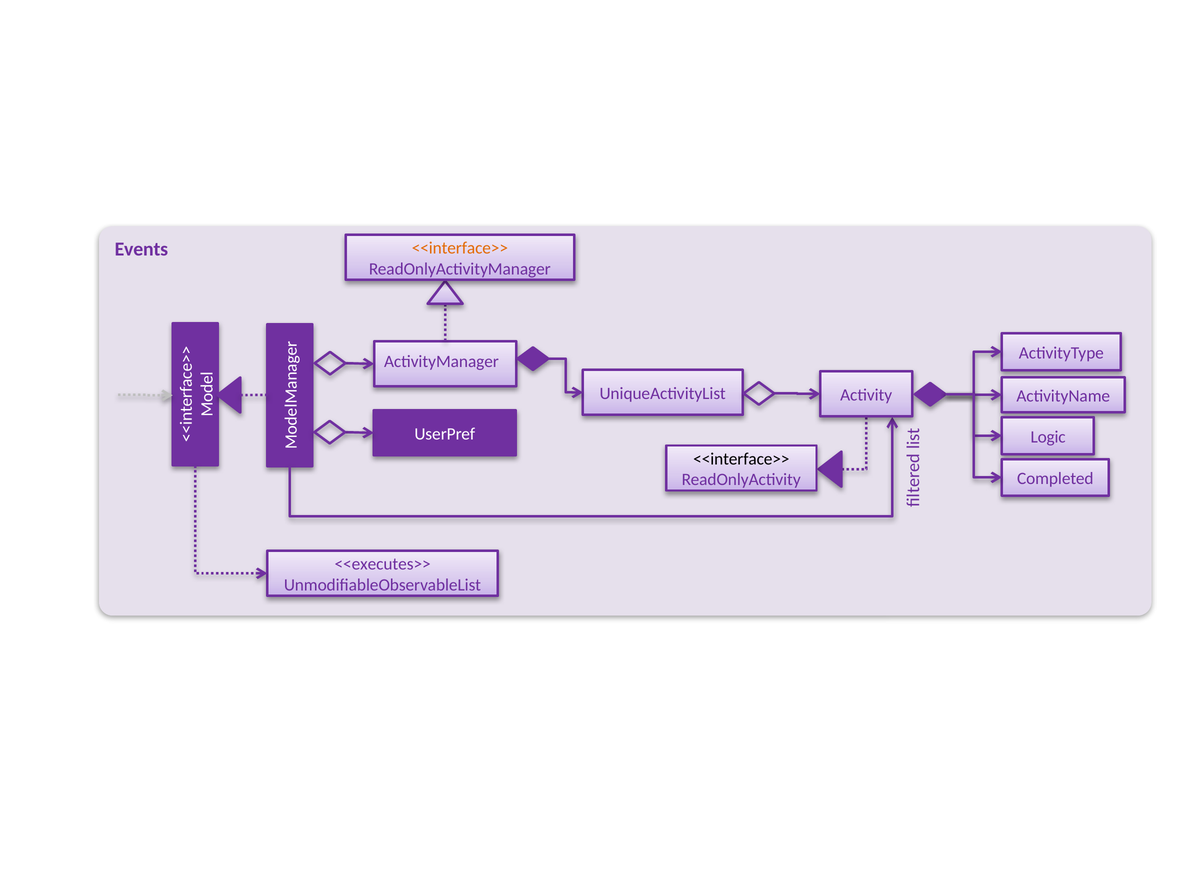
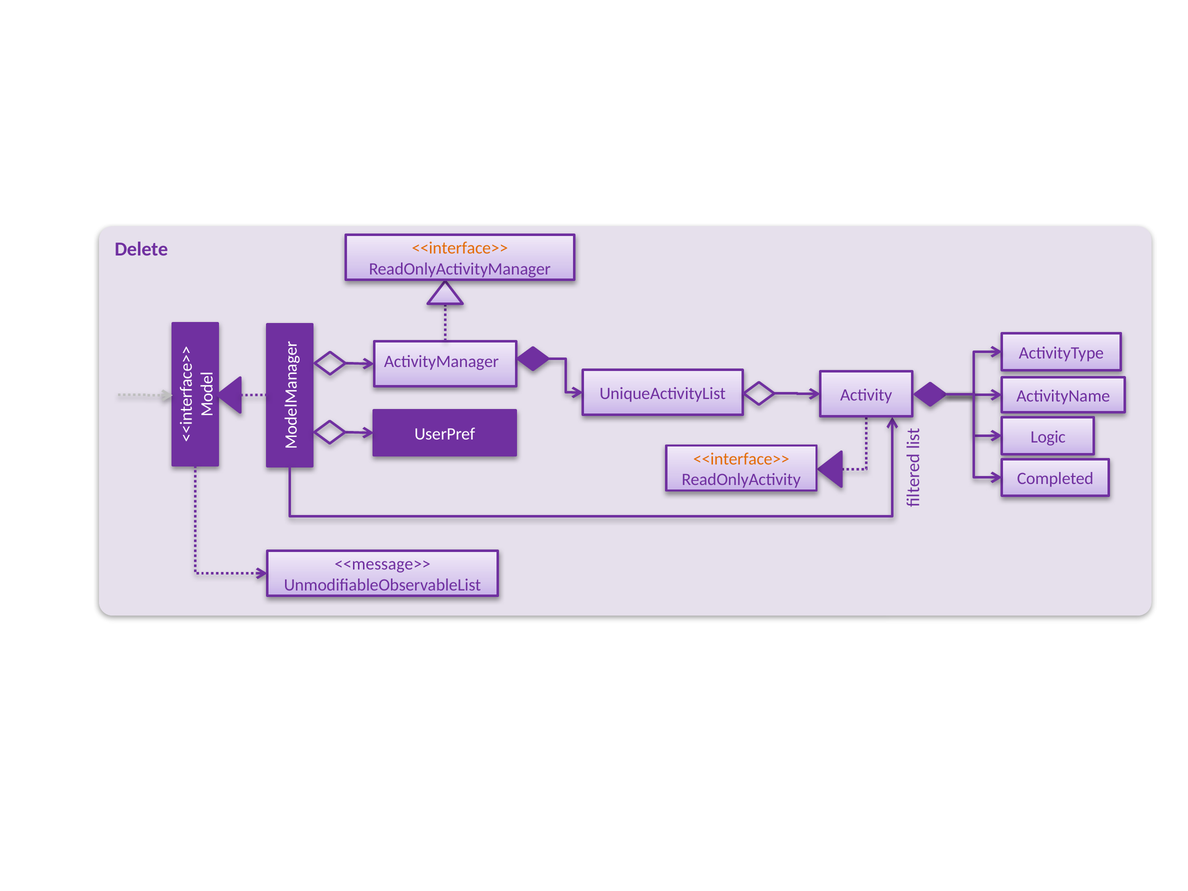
Events: Events -> Delete (141, 249)
<<interface>> colour: black -> orange (741, 459)
<<executes>>: <<executes>> -> <<message>> (383, 564)
